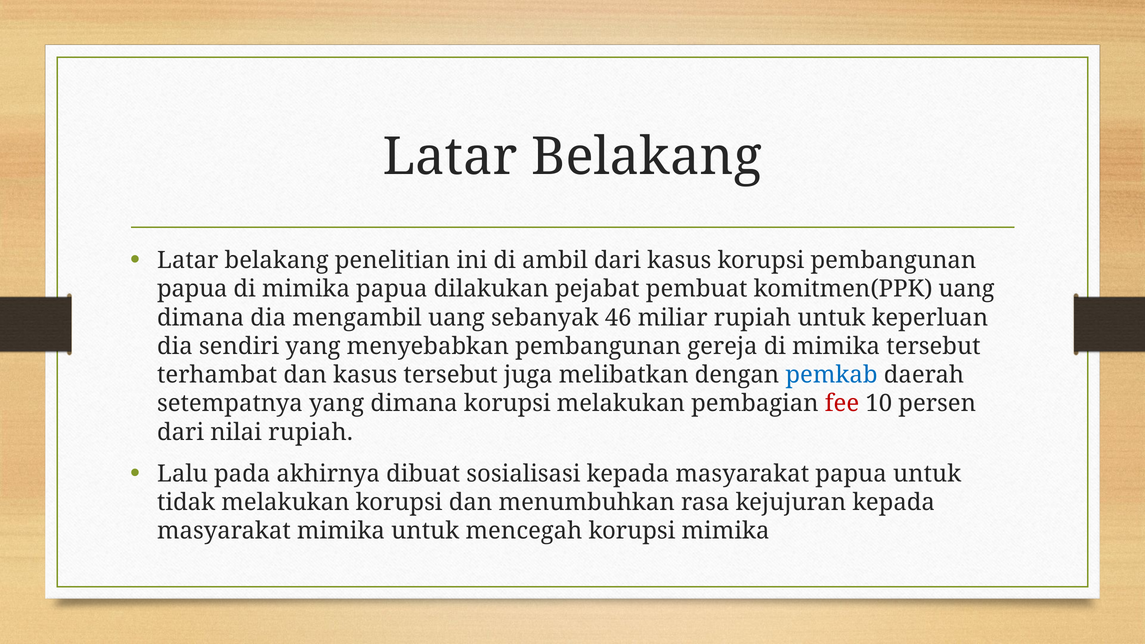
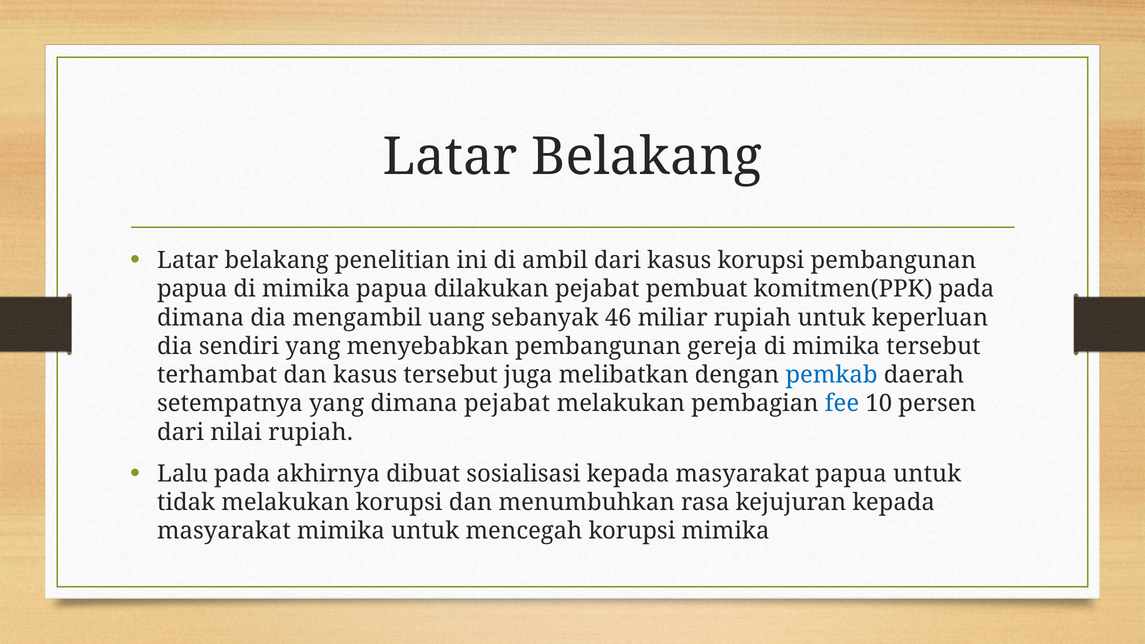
komitmen(PPK uang: uang -> pada (966, 289)
dimana korupsi: korupsi -> pejabat (507, 404)
fee colour: red -> blue (842, 404)
